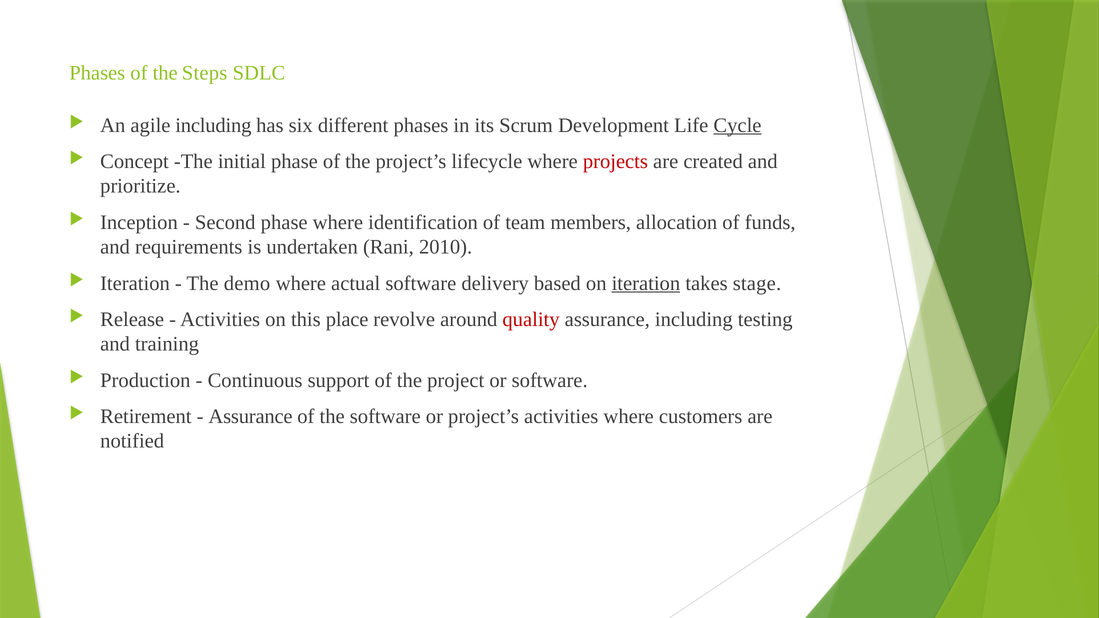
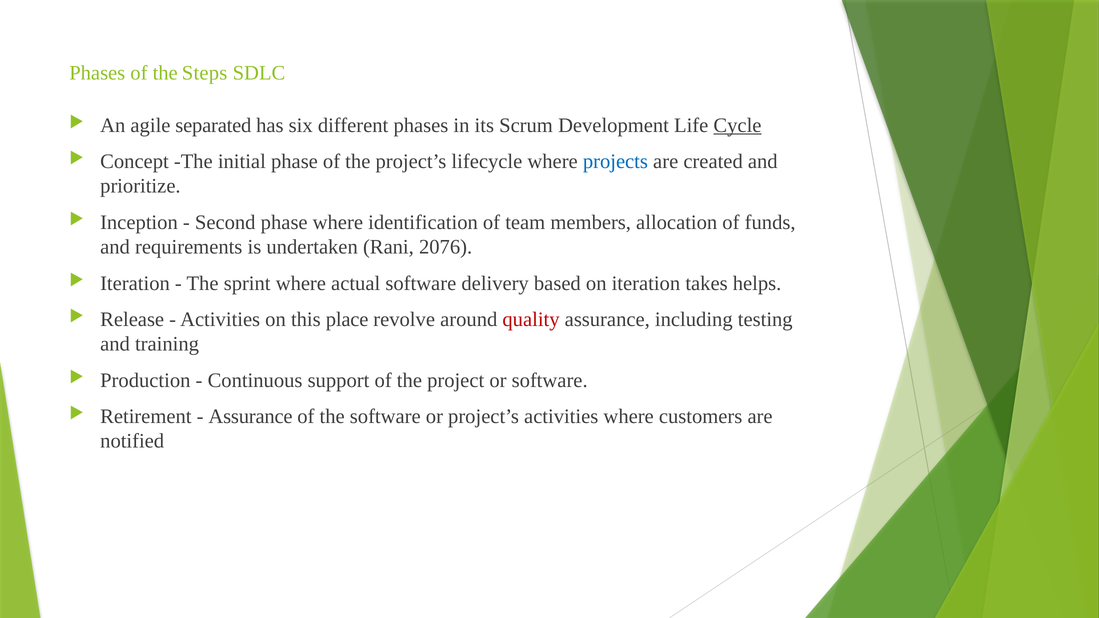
agile including: including -> separated (213, 125)
projects colour: red -> blue (615, 161)
2010: 2010 -> 2076 (446, 247)
demo: demo -> sprint (247, 283)
iteration underline: present -> none (646, 283)
stage: stage -> helps (757, 283)
